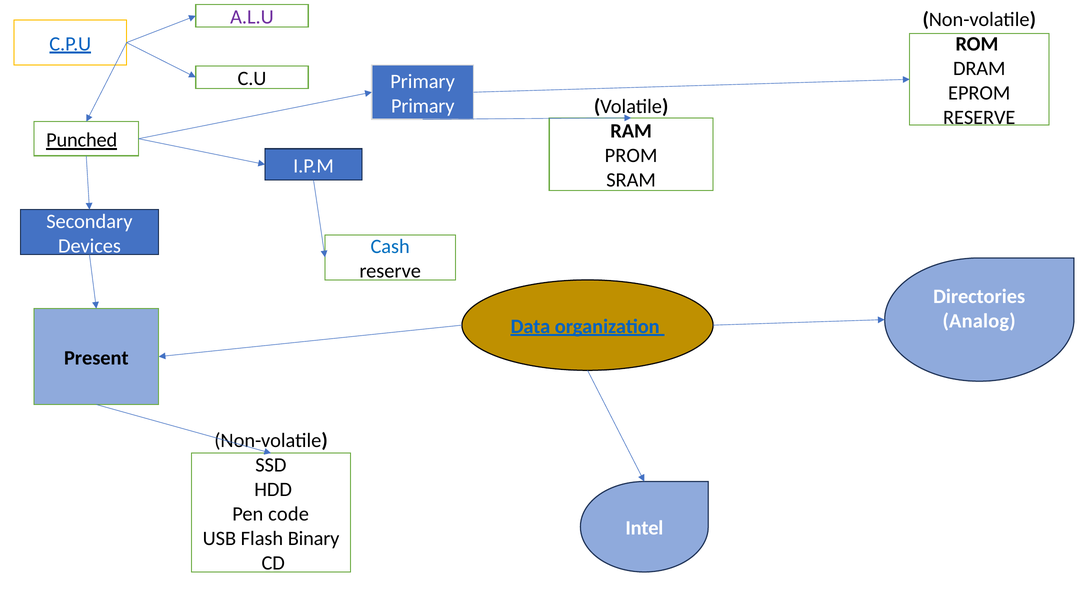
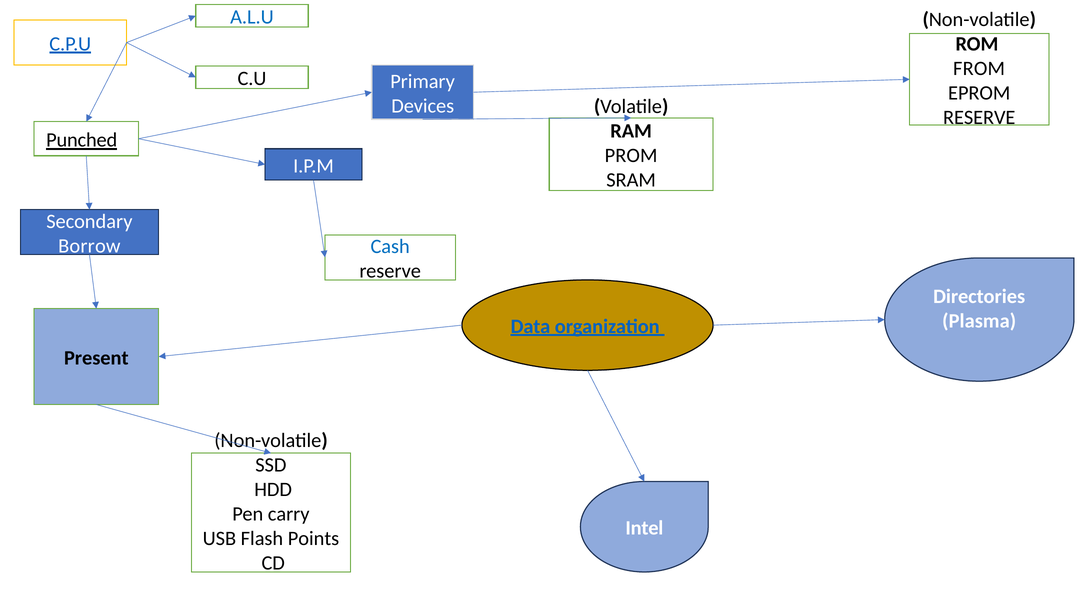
A.L.U colour: purple -> blue (252, 17)
DRAM: DRAM -> FROM (979, 69)
Primary: Primary -> Devices (423, 106)
Devices: Devices -> Borrow (89, 246)
Analog: Analog -> Plasma (979, 321)
code: code -> carry (289, 514)
Binary: Binary -> Points (314, 538)
